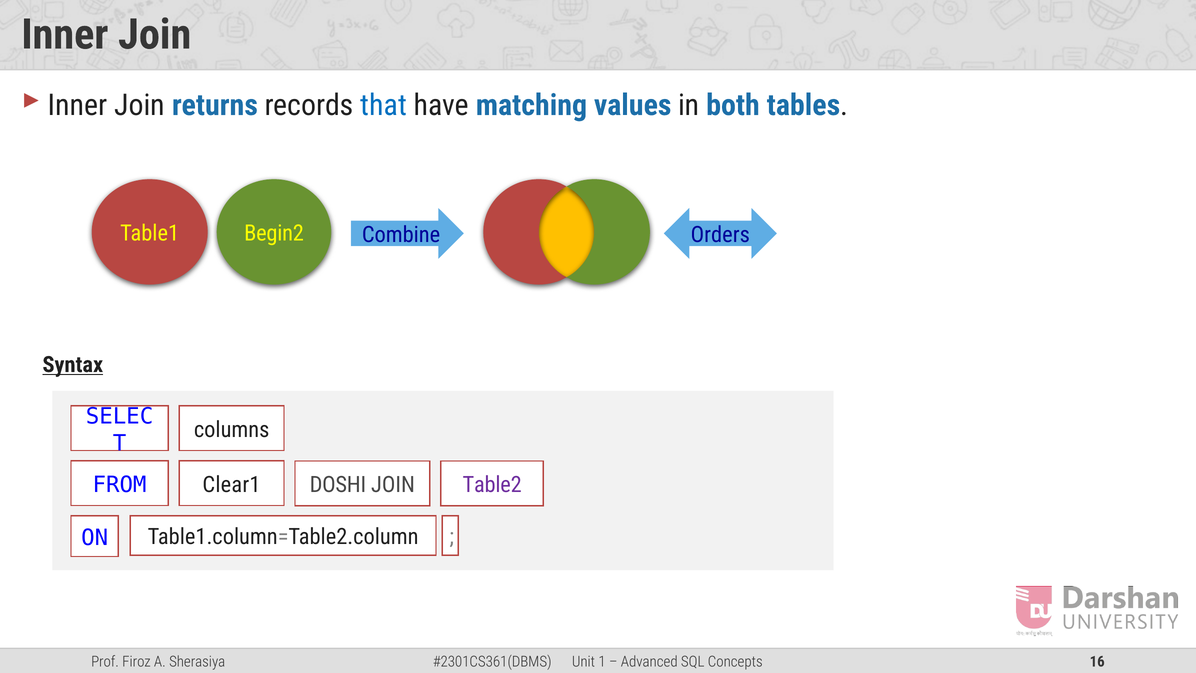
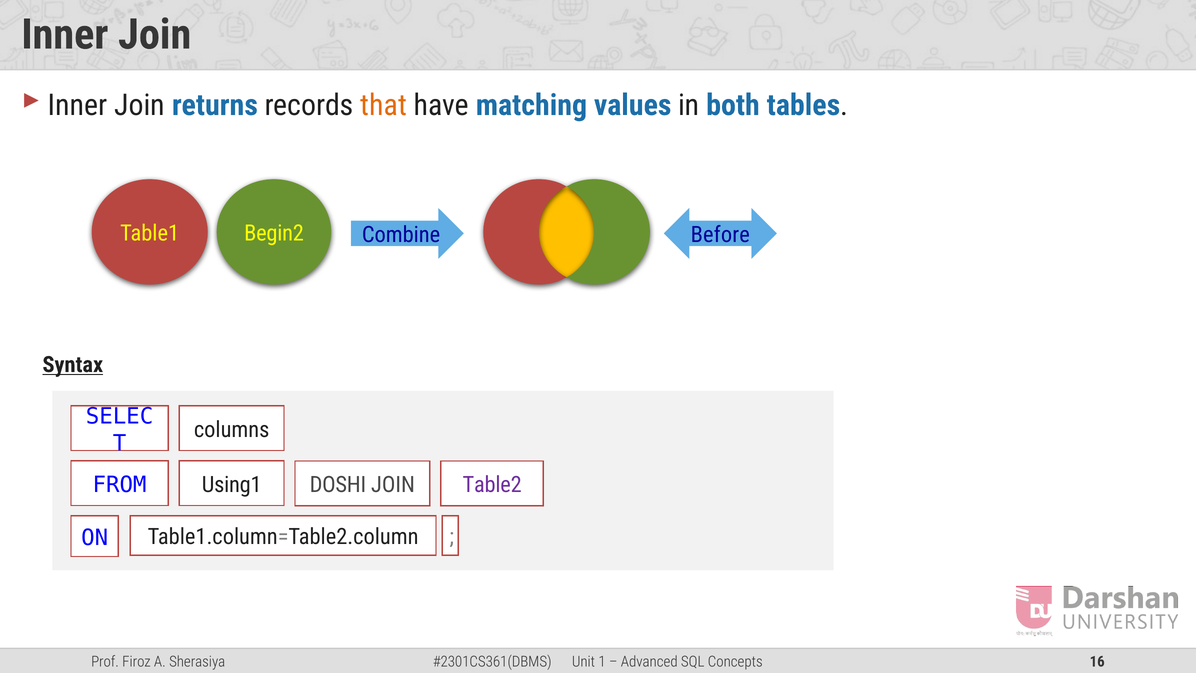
that colour: blue -> orange (384, 105)
Orders: Orders -> Before (720, 235)
Clear1: Clear1 -> Using1 (232, 485)
